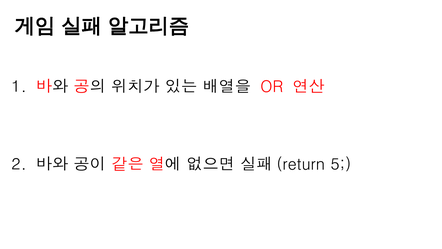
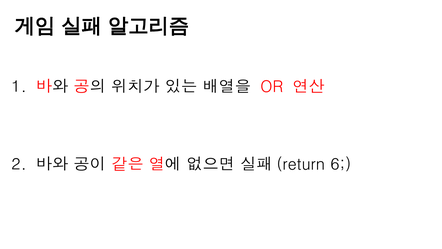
5: 5 -> 6 (341, 164)
